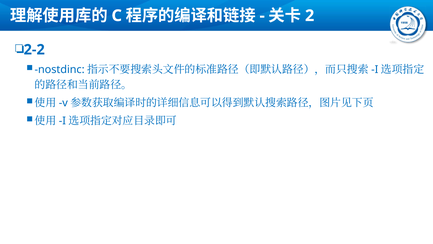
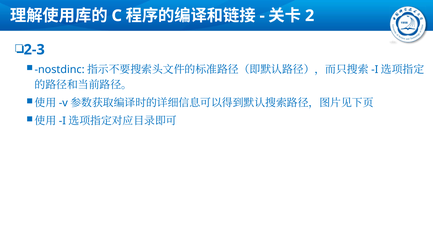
2-2: 2-2 -> 2-3 (34, 50)
